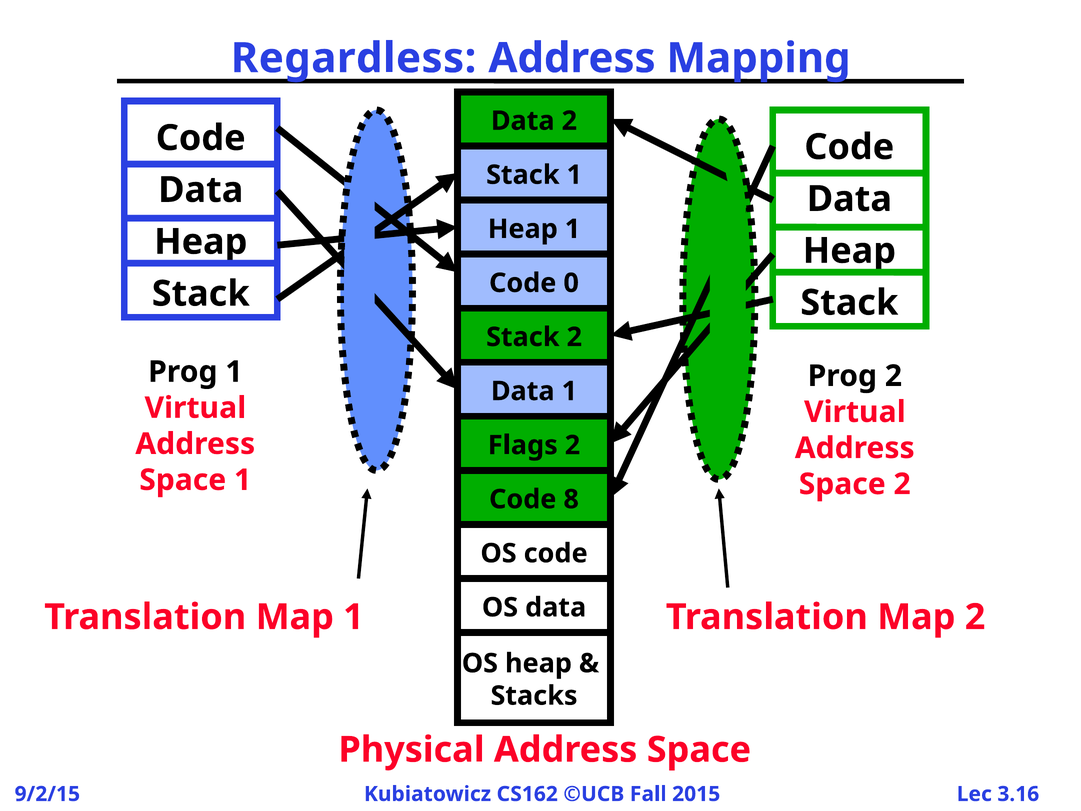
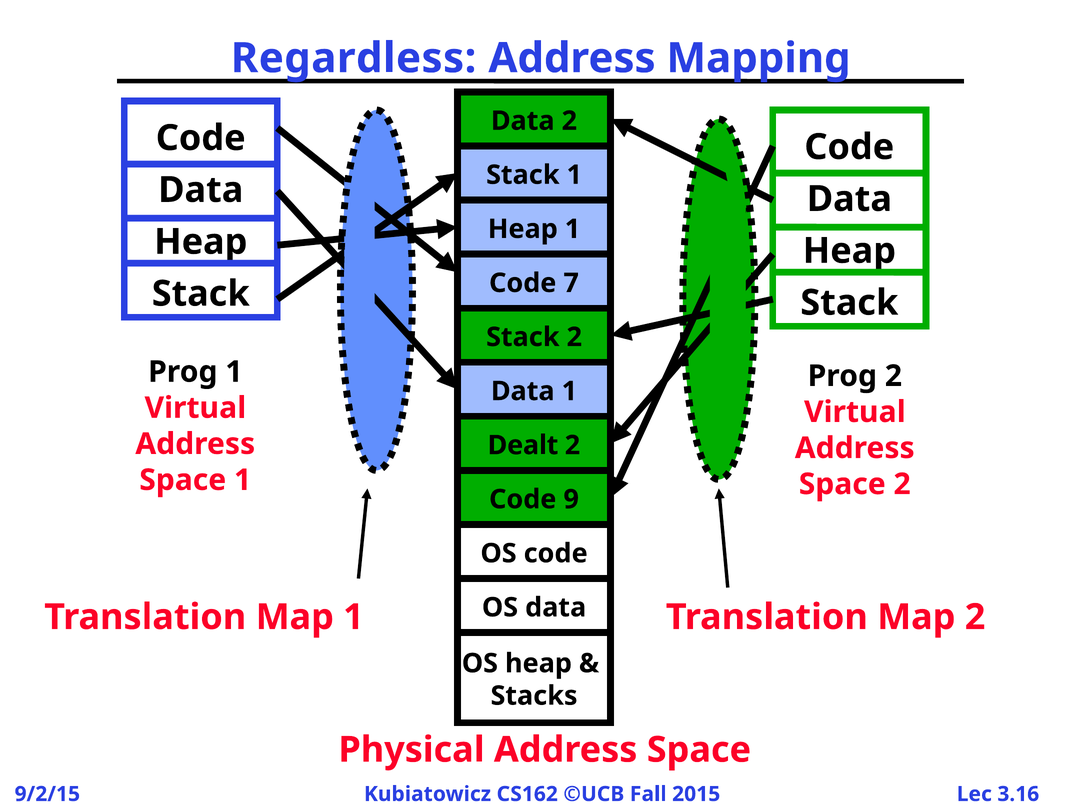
0: 0 -> 7 (571, 283)
Flags: Flags -> Dealt (523, 445)
8: 8 -> 9 (571, 499)
